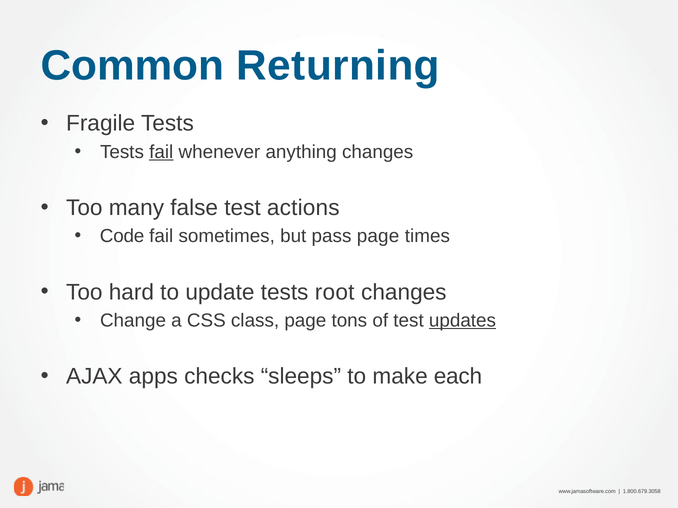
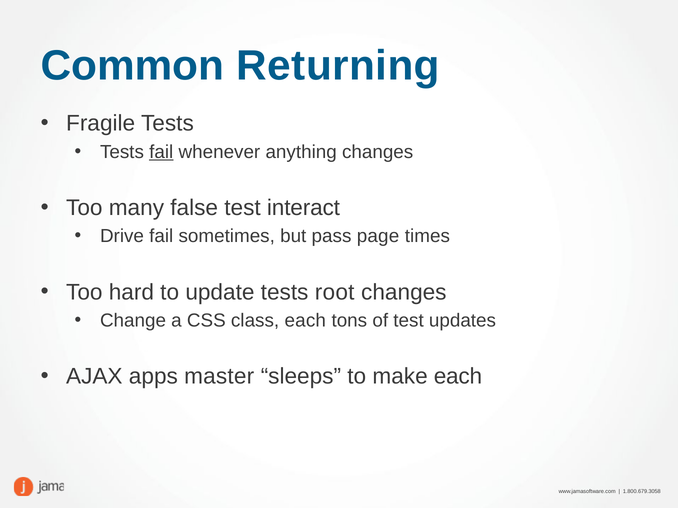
actions: actions -> interact (303, 208)
Code: Code -> Drive (122, 236)
class page: page -> each (305, 321)
updates underline: present -> none (462, 321)
checks: checks -> master (219, 377)
